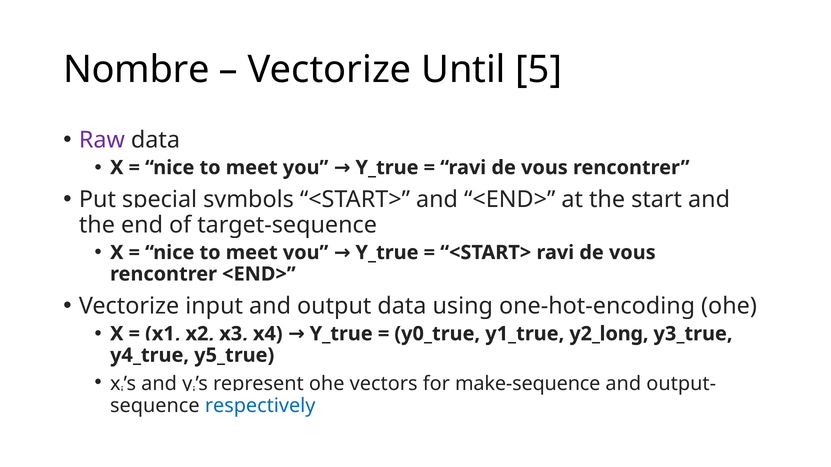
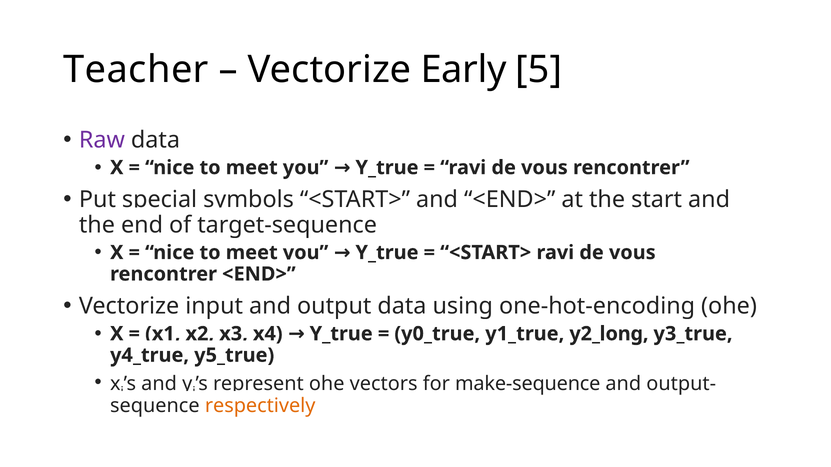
Nombre: Nombre -> Teacher (136, 70)
Until: Until -> Early (464, 70)
respectively colour: blue -> orange (260, 406)
